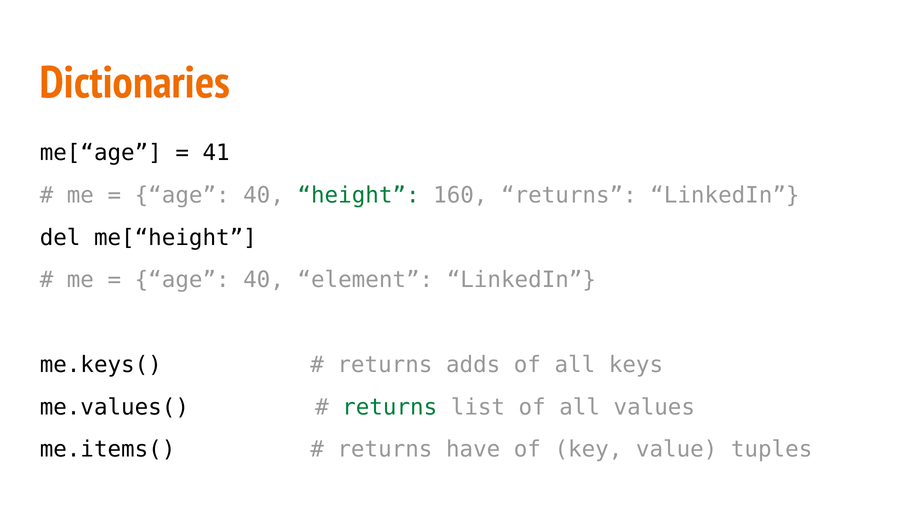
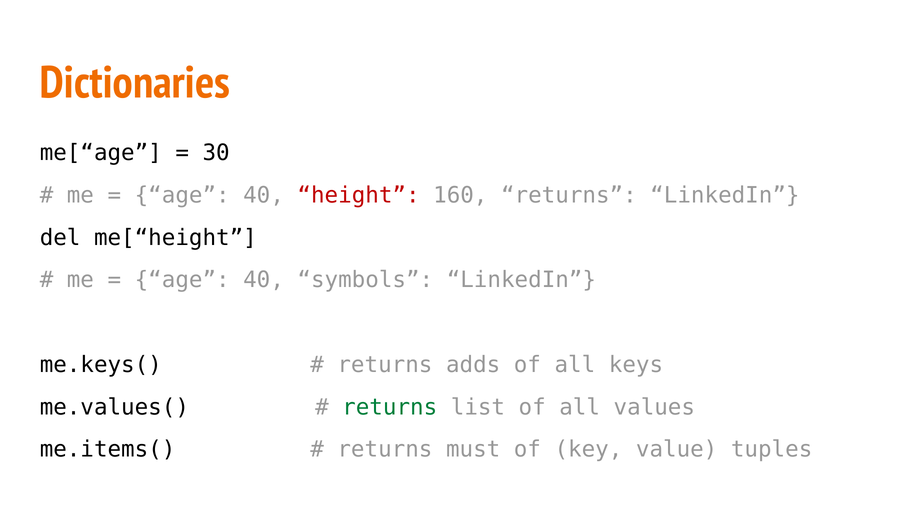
41: 41 -> 30 (216, 153)
height colour: green -> red (359, 195)
element: element -> symbols (365, 280)
have: have -> must (473, 450)
